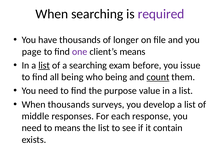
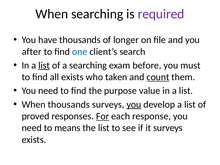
page: page -> after (32, 52)
one colour: purple -> blue (80, 52)
client’s means: means -> search (132, 52)
issue: issue -> must (190, 65)
all being: being -> exists (72, 77)
who being: being -> taken (116, 77)
you underline: none -> present (134, 104)
middle: middle -> proved (36, 116)
For underline: none -> present (103, 116)
it contain: contain -> surveys (168, 128)
